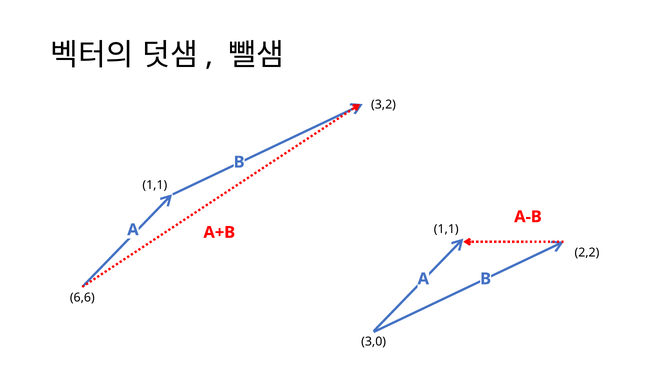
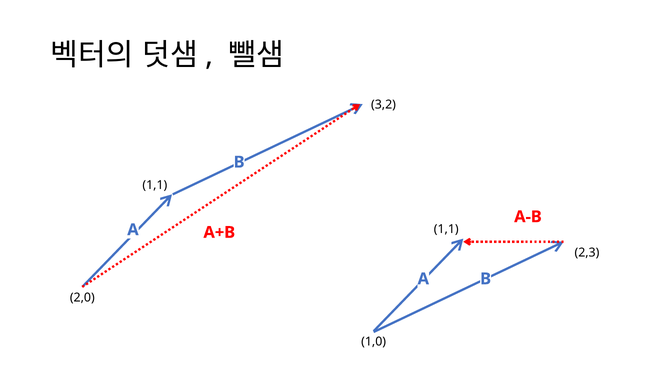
2,2: 2,2 -> 2,3 (587, 253)
6,6: 6,6 -> 2,0 (82, 298)
3,0: 3,0 -> 1,0 (374, 342)
